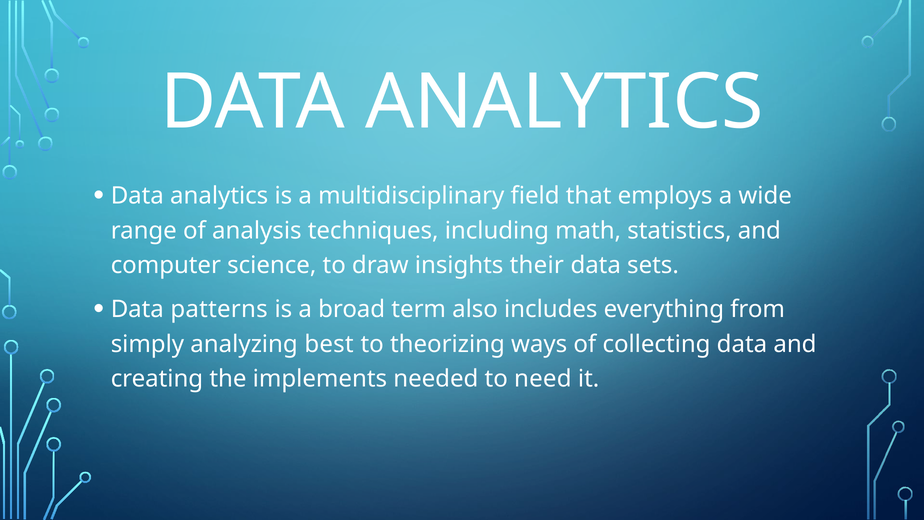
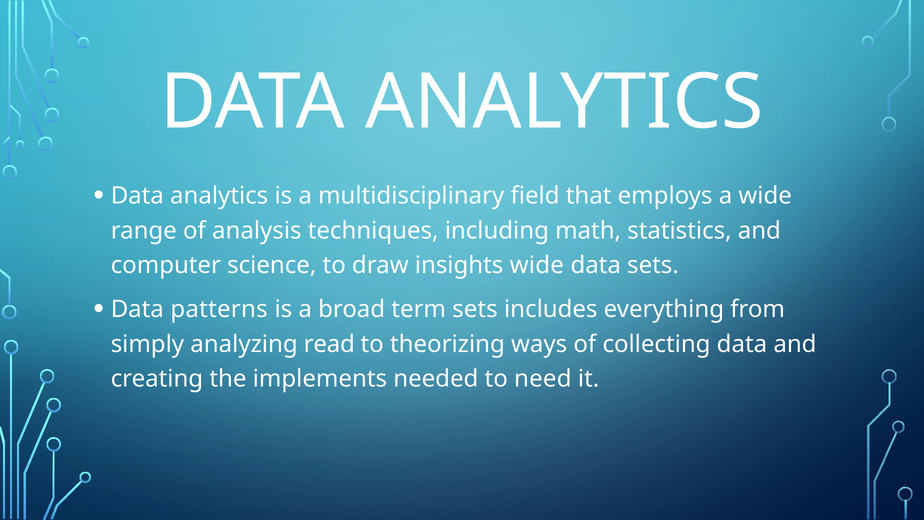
insights their: their -> wide (537, 265)
term also: also -> sets (475, 309)
best: best -> read (329, 344)
